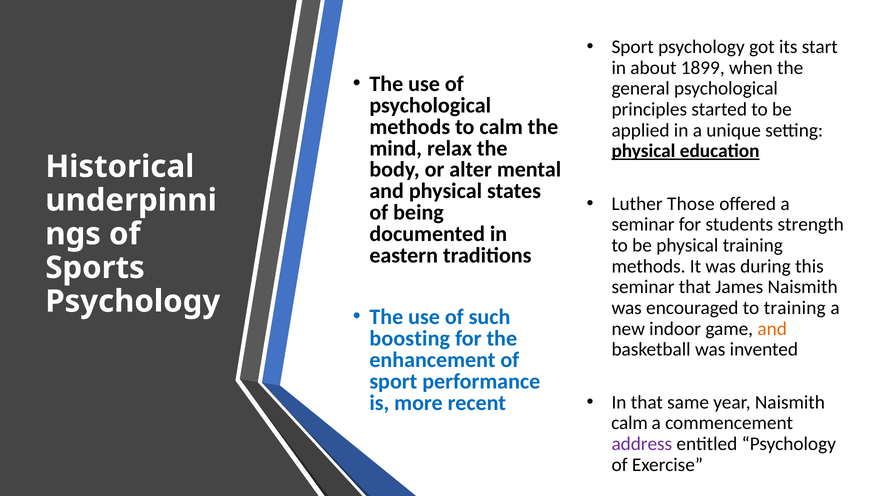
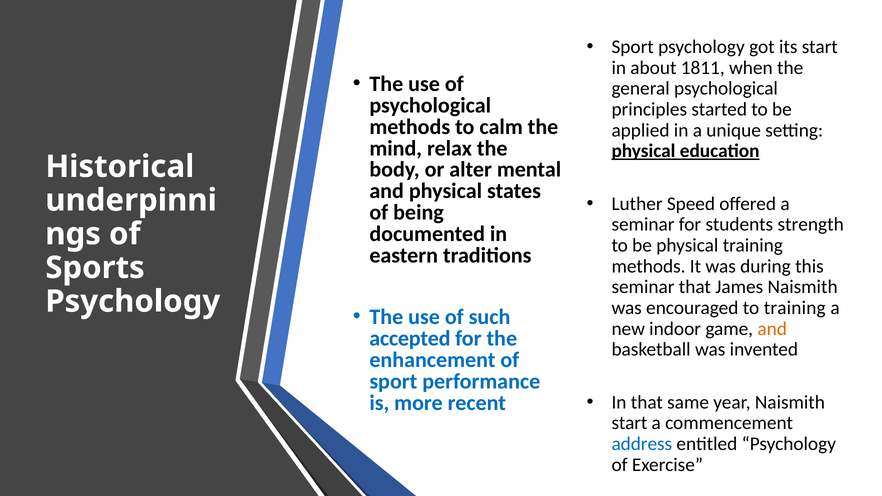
1899: 1899 -> 1811 (703, 68)
Those: Those -> Speed (691, 204)
boosting: boosting -> accepted (410, 339)
calm: calm -> start (629, 423)
address colour: purple -> blue (642, 444)
